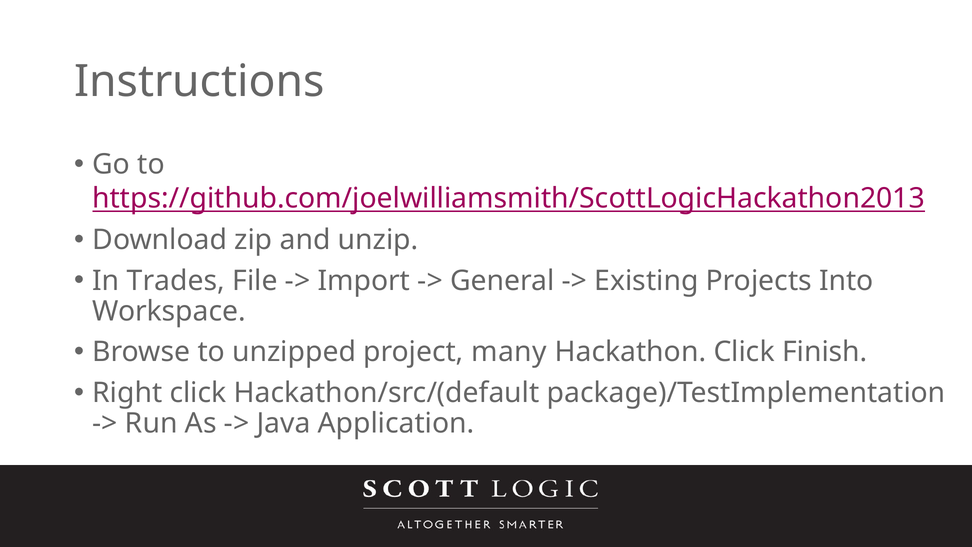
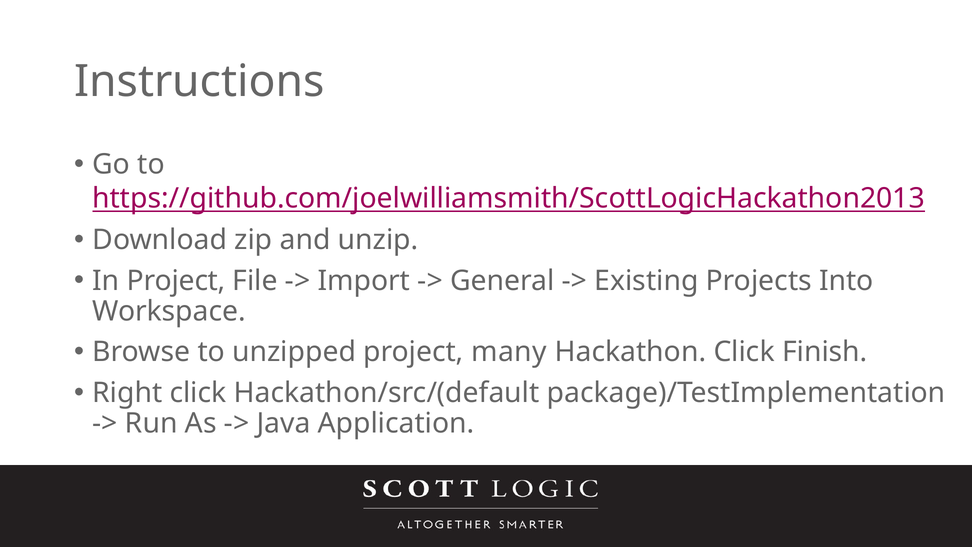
In Trades: Trades -> Project (176, 281)
